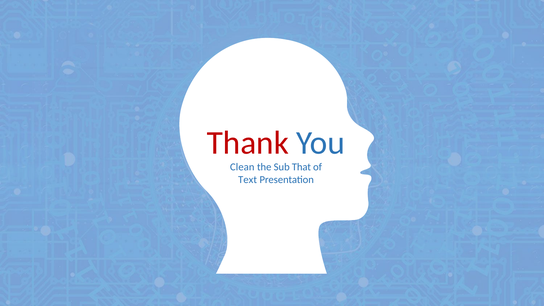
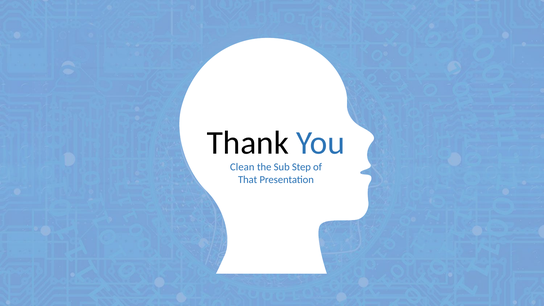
Thank colour: red -> black (248, 143)
That: That -> Step (301, 167)
Text: Text -> That (248, 180)
